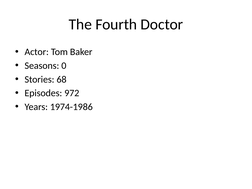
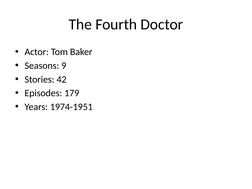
0: 0 -> 9 (64, 66)
68: 68 -> 42 (62, 79)
972: 972 -> 179 (72, 93)
1974-1986: 1974-1986 -> 1974-1951 (71, 107)
